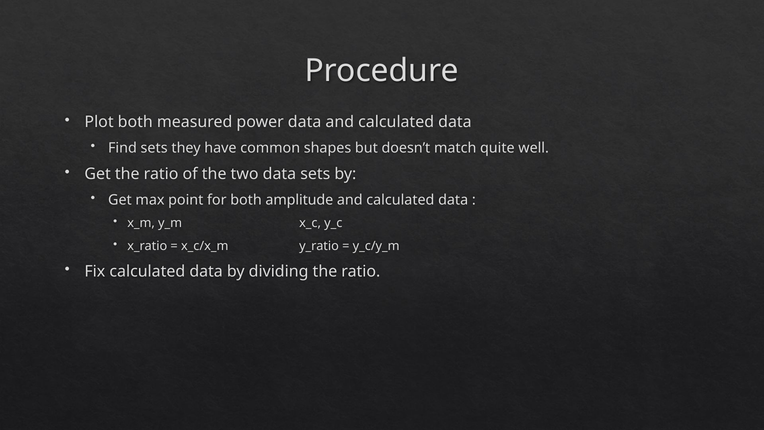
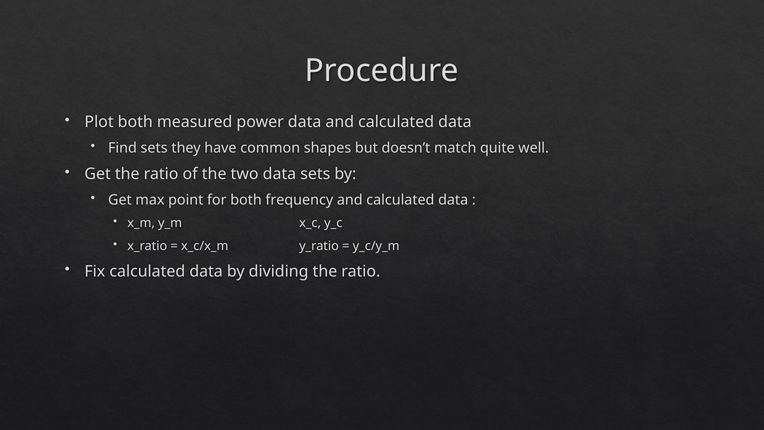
amplitude: amplitude -> frequency (299, 200)
